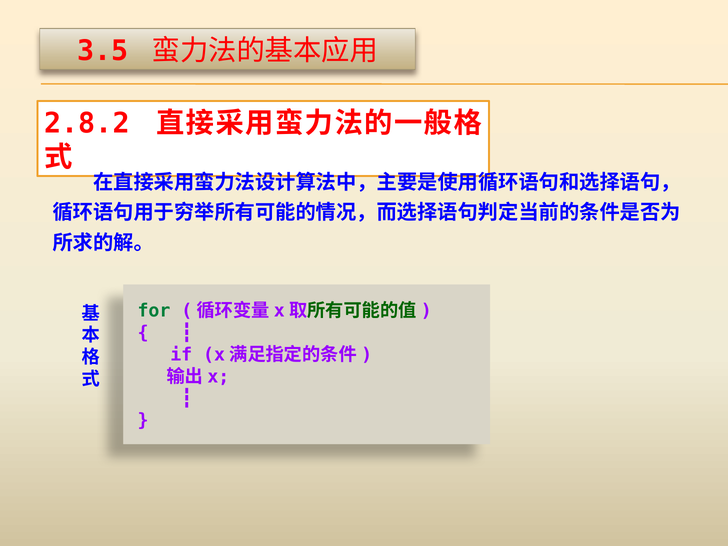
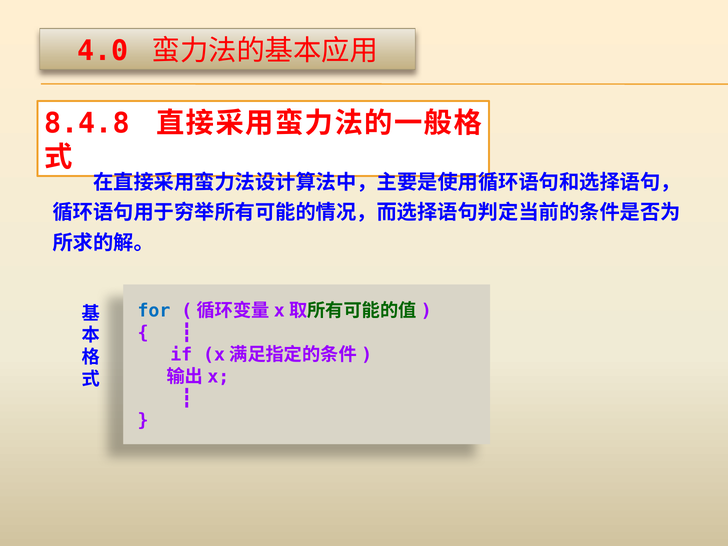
3.5: 3.5 -> 4.0 (103, 51)
2.8.2: 2.8.2 -> 8.4.8 (87, 124)
for colour: green -> blue (154, 311)
